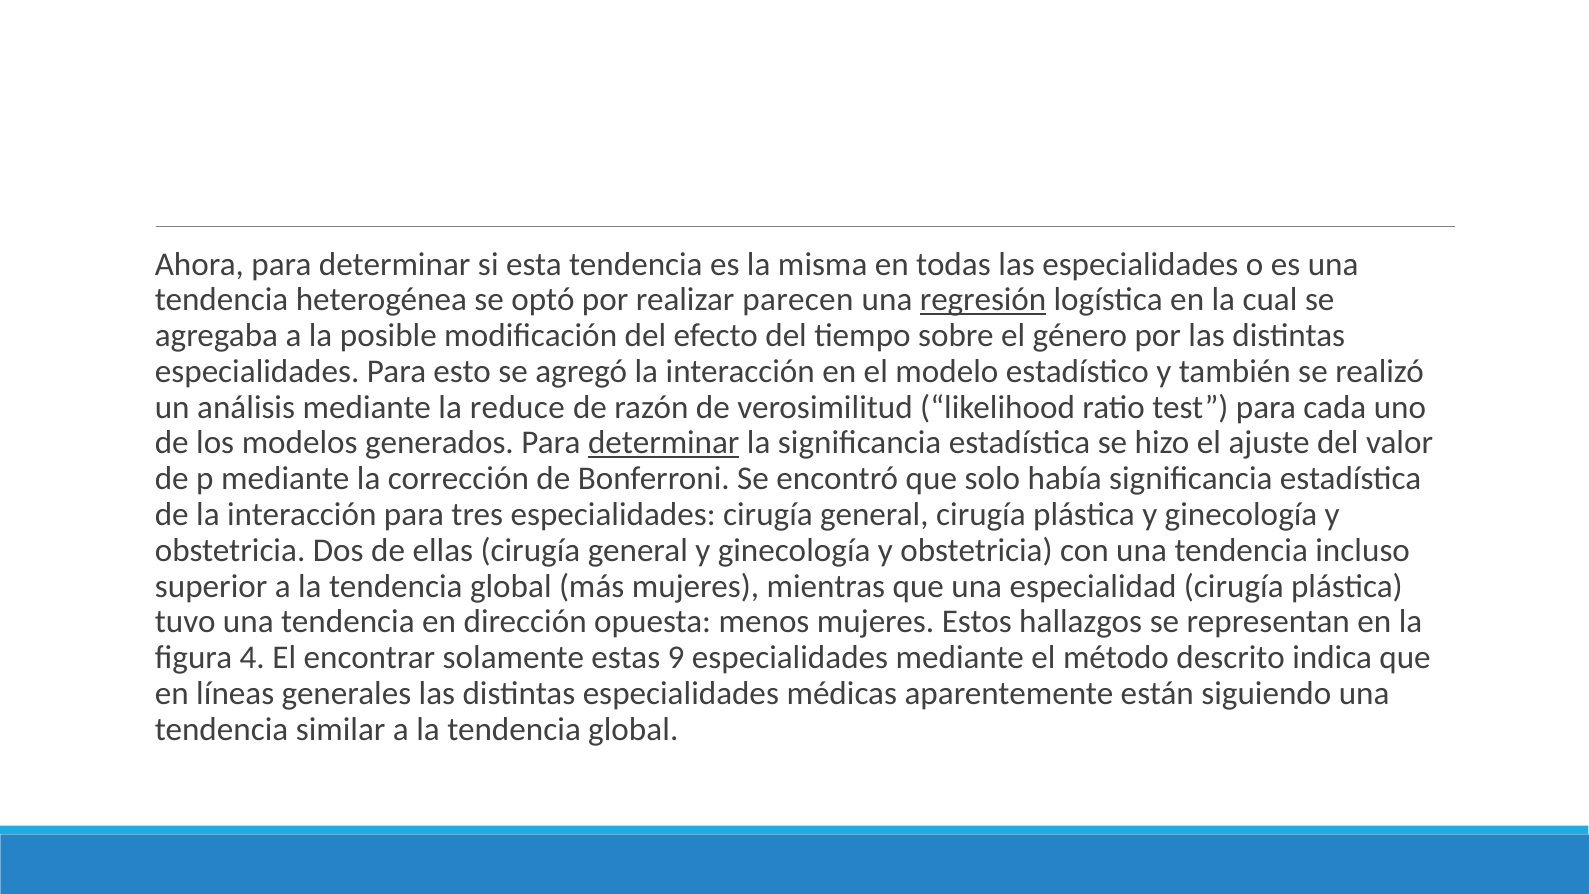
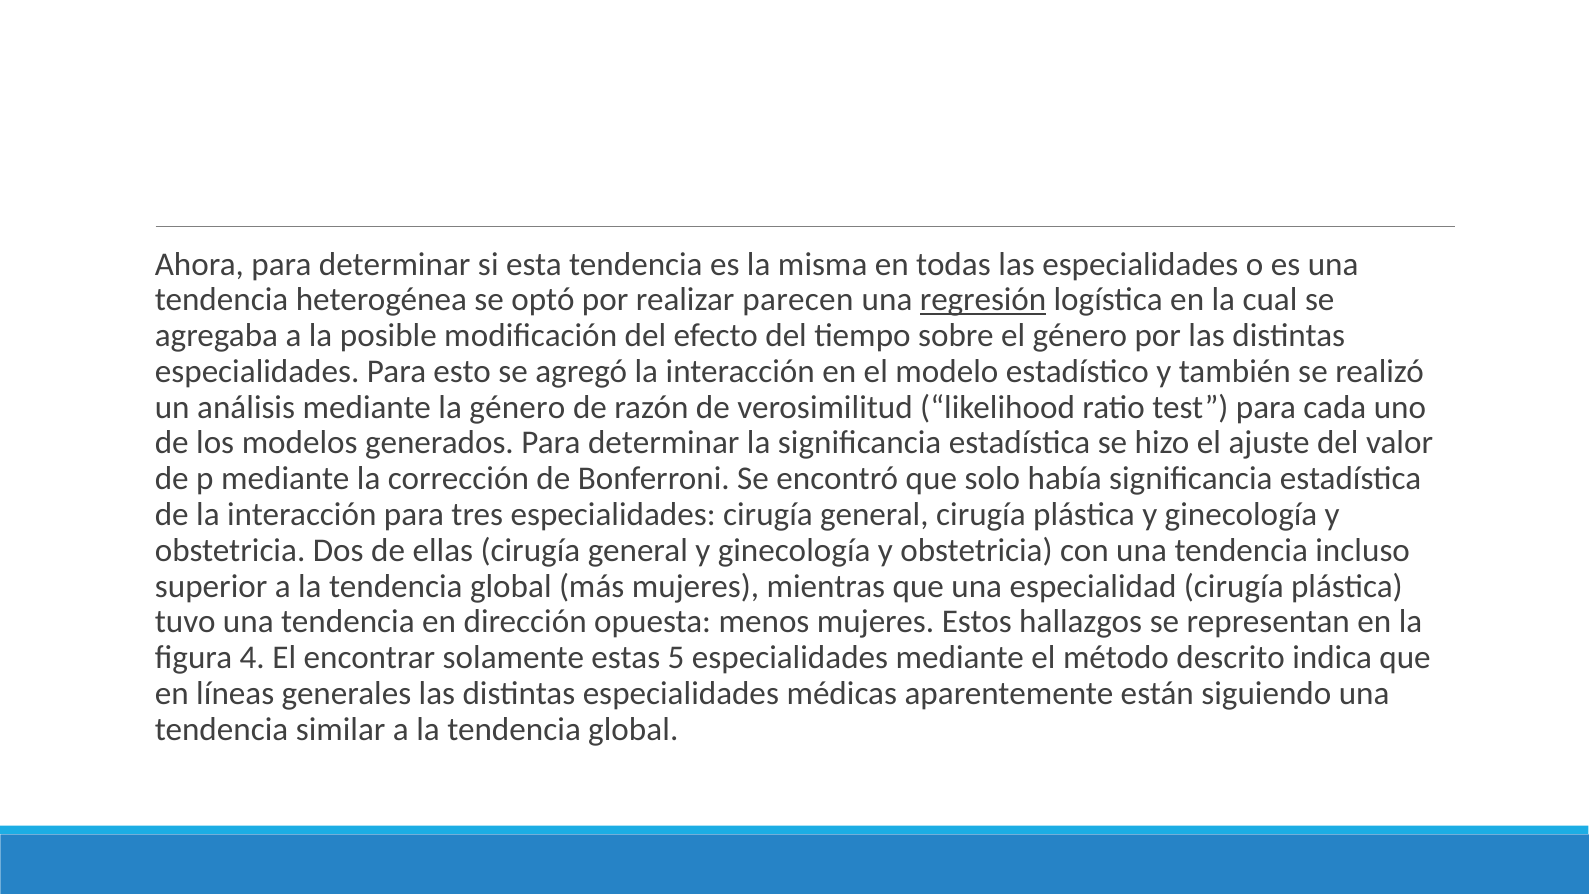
la reduce: reduce -> género (517, 407)
determinar underline: present -> none (664, 443)
9: 9 -> 5 (676, 657)
